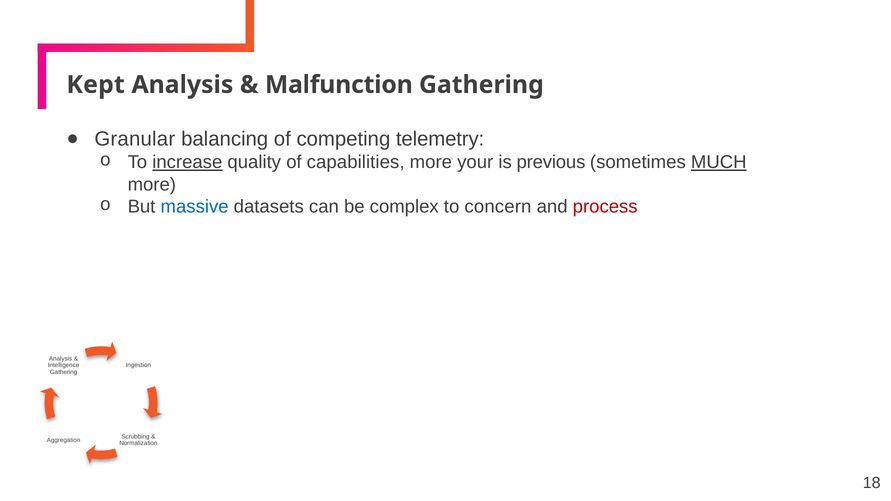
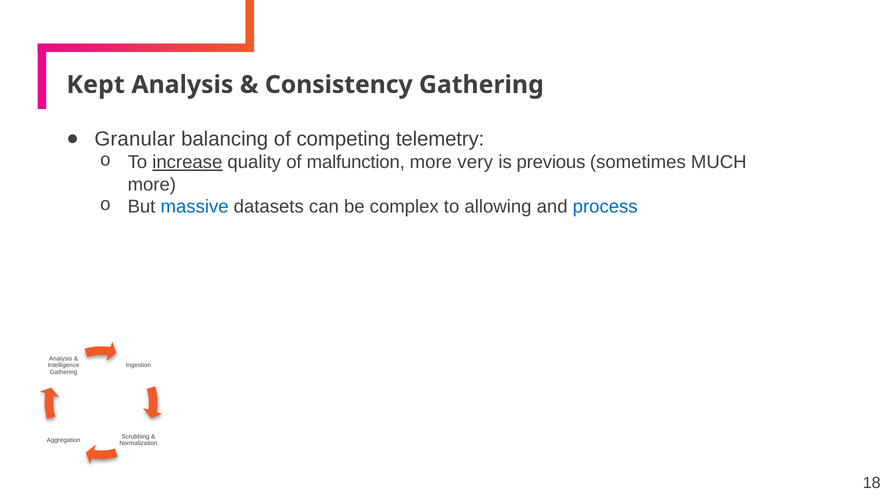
Malfunction: Malfunction -> Consistency (339, 85)
capabilities: capabilities -> malfunction (356, 162)
your: your -> very (475, 162)
MUCH underline: present -> none (719, 162)
concern: concern -> allowing (498, 207)
process colour: red -> blue (605, 207)
